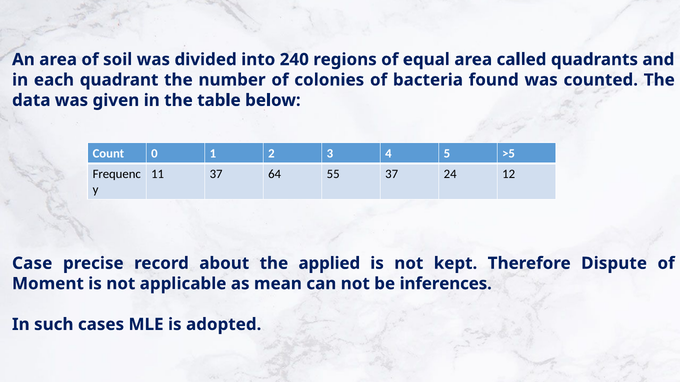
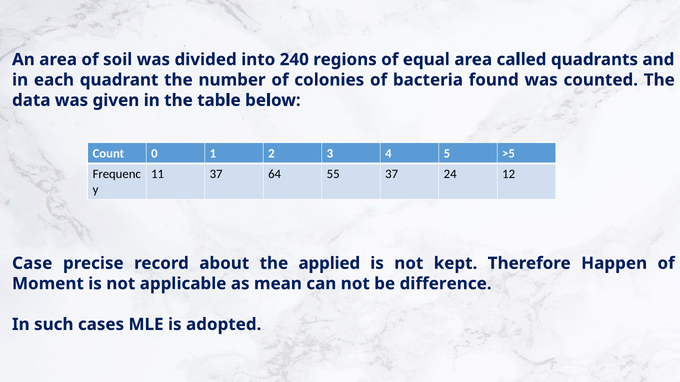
Dispute: Dispute -> Happen (614, 264)
inferences: inferences -> difference (446, 284)
